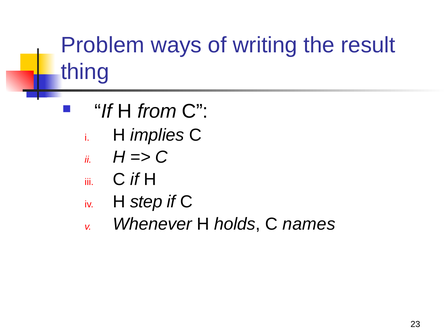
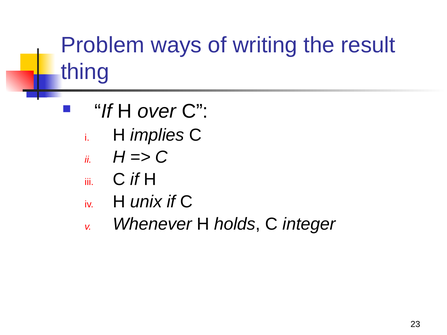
from: from -> over (157, 111)
step: step -> unix (146, 202)
names: names -> integer (309, 224)
